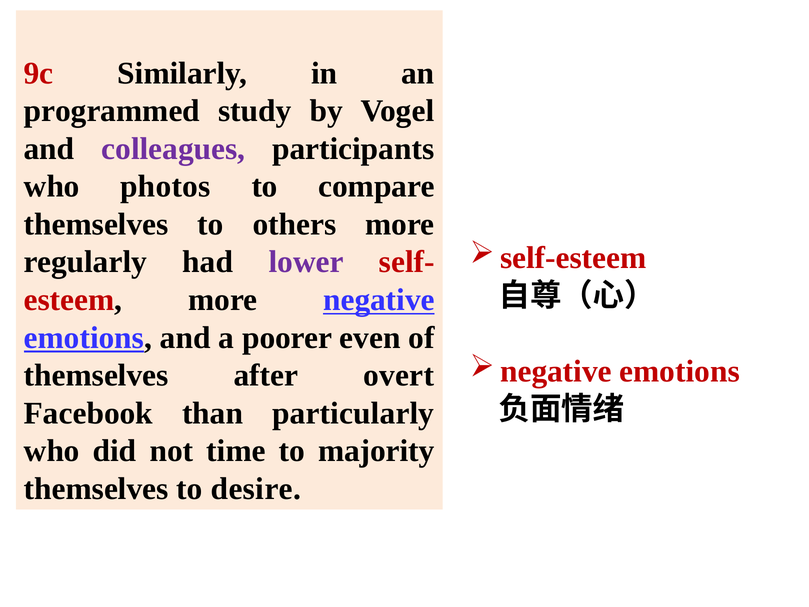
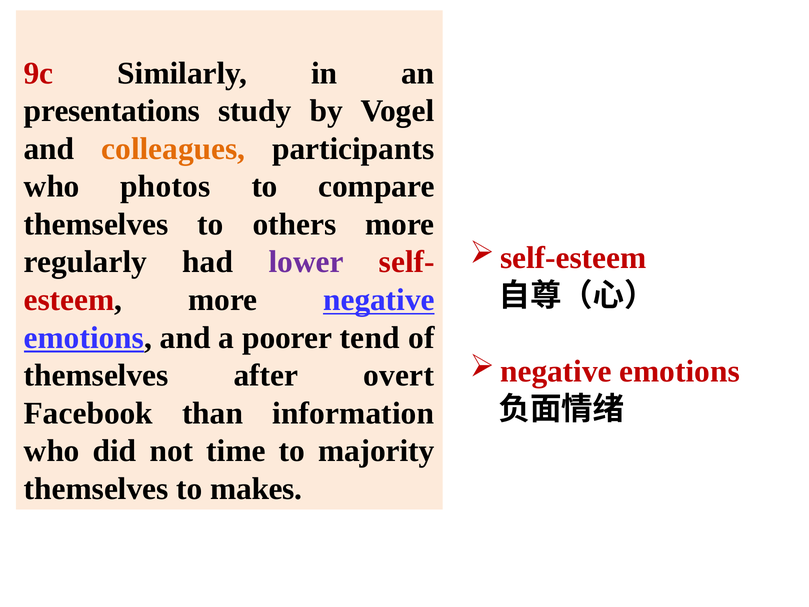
programmed: programmed -> presentations (112, 111)
colleagues colour: purple -> orange (173, 149)
even: even -> tend (370, 338)
particularly: particularly -> information (353, 413)
desire: desire -> makes (256, 489)
